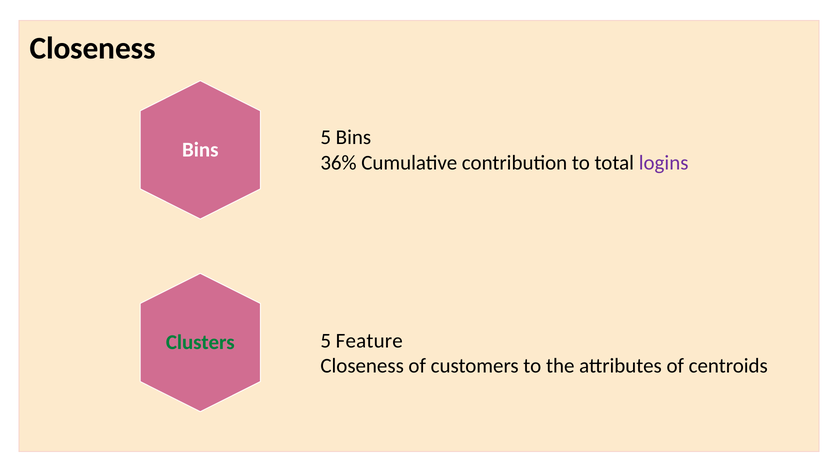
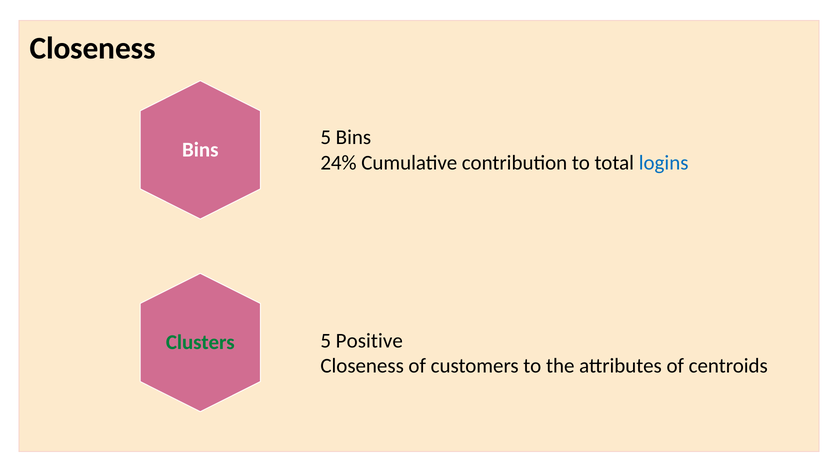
36%: 36% -> 24% (338, 162)
logins colour: purple -> blue (664, 162)
Feature: Feature -> Positive (369, 340)
